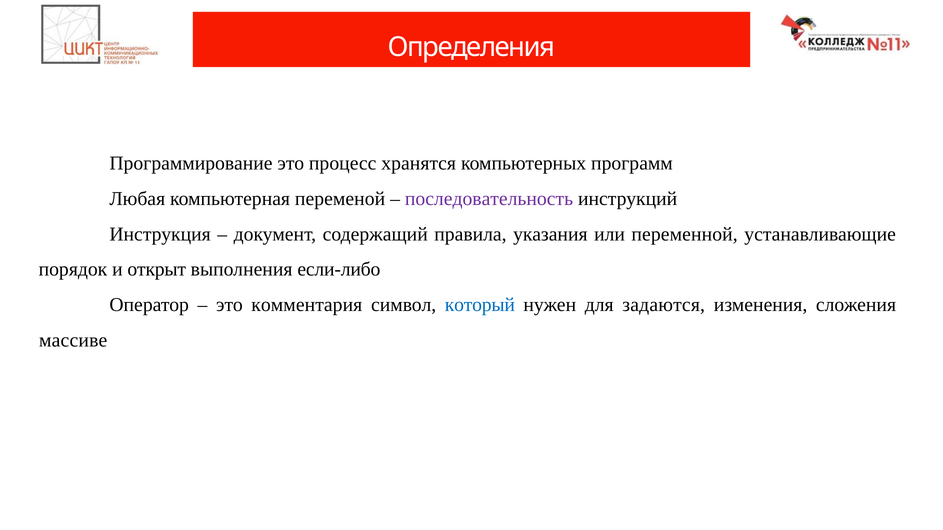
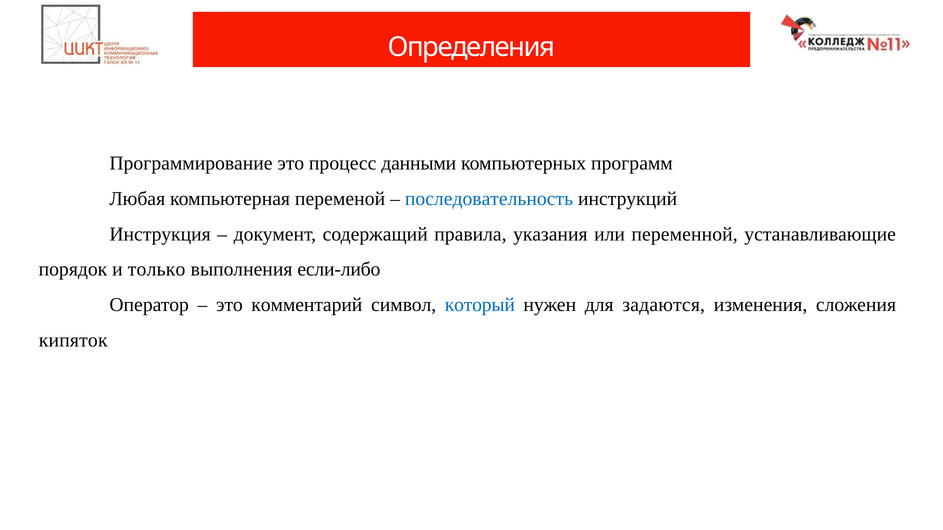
хранятся: хранятся -> данными (419, 163)
последовательность colour: purple -> blue (489, 199)
открыт: открыт -> только (157, 270)
комментария: комментария -> комментарий (307, 305)
массиве: массиве -> кипяток (73, 341)
